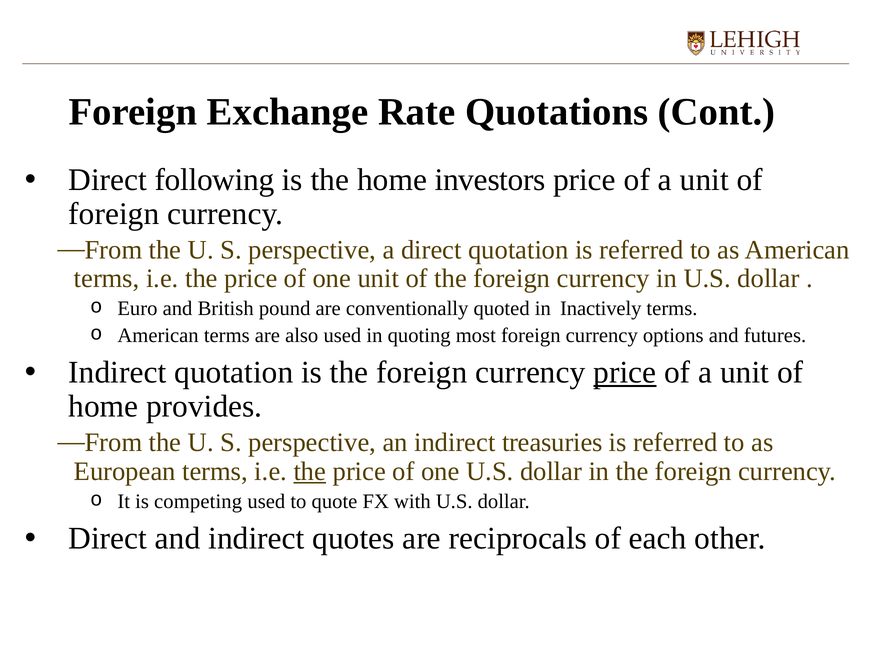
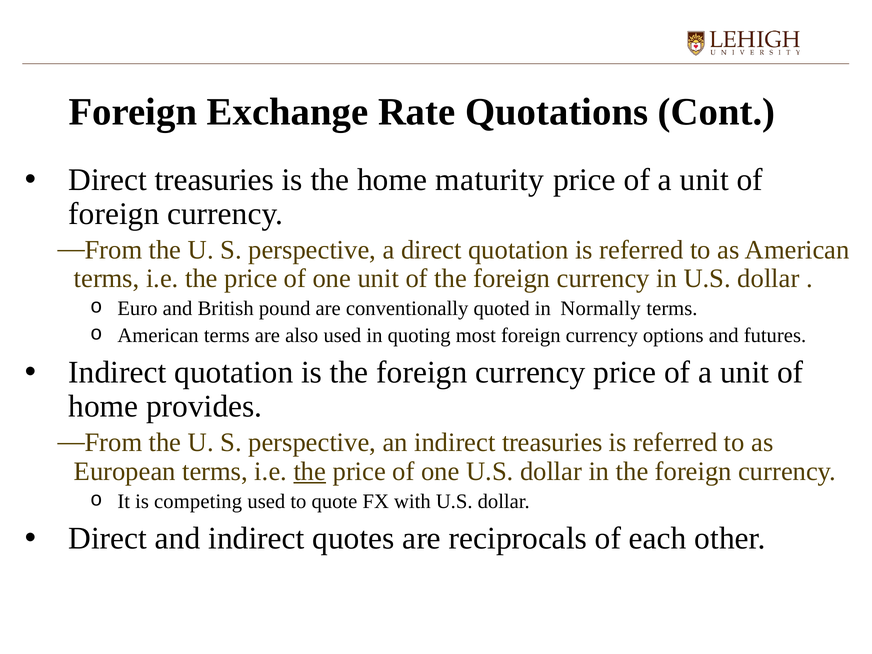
Direct following: following -> treasuries (214, 180)
investors: investors -> maturity (490, 180)
Inactively: Inactively -> Normally (601, 309)
price underline: present -> none (625, 373)
